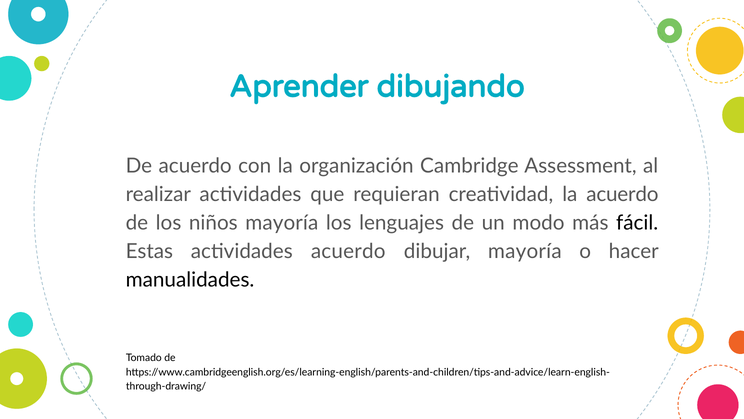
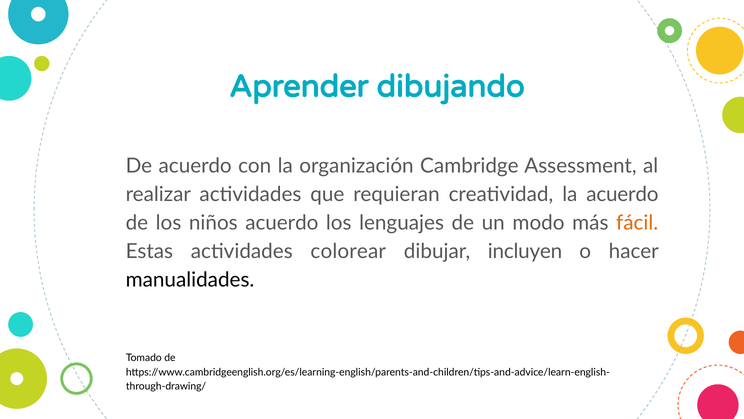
niños mayoría: mayoría -> acuerdo (282, 223)
fácil colour: black -> orange (637, 223)
actividades acuerdo: acuerdo -> colorear (348, 251)
dibujar mayoría: mayoría -> incluyen (525, 251)
